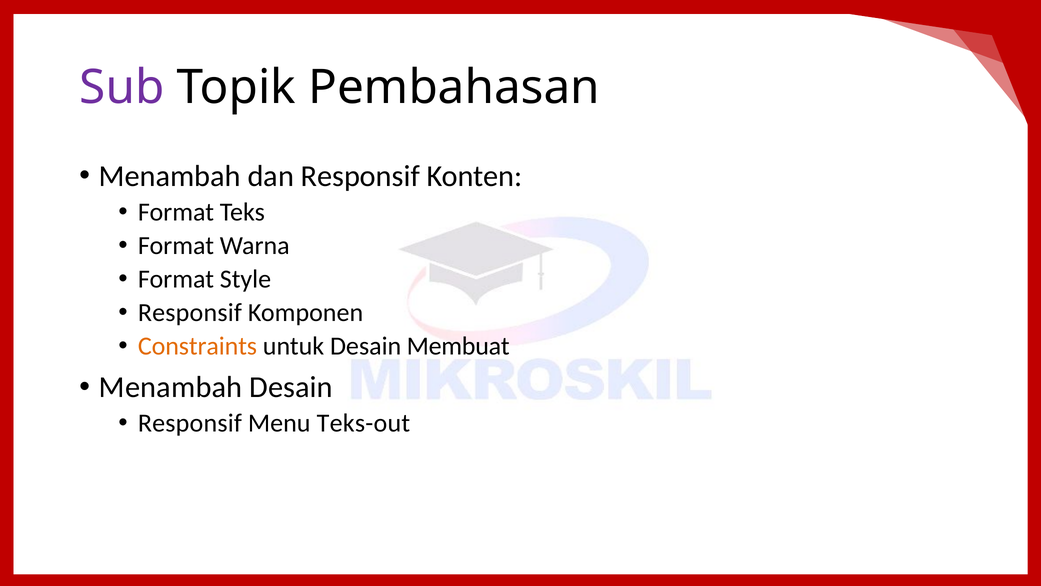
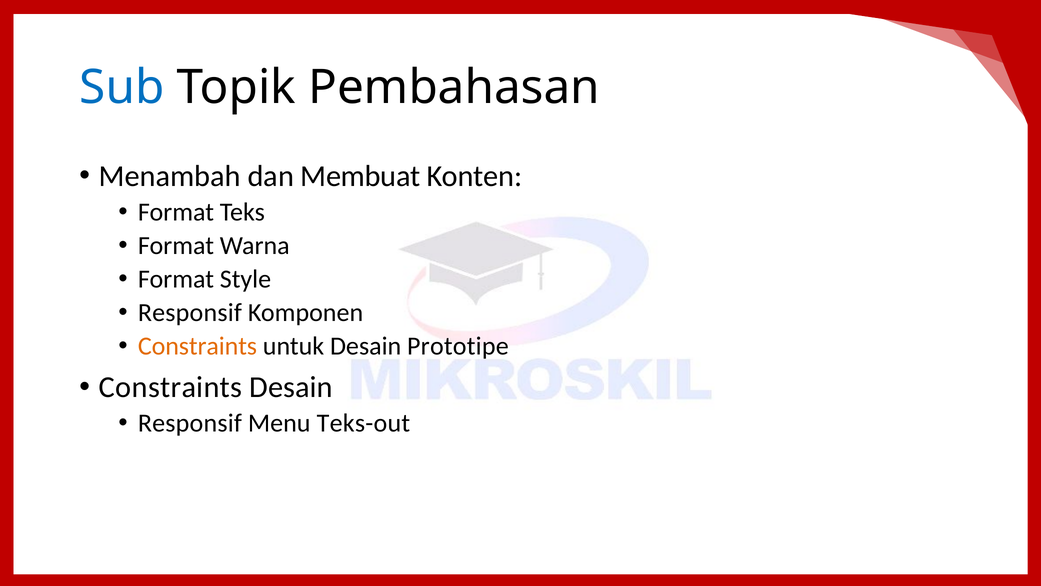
Sub colour: purple -> blue (122, 87)
dan Responsif: Responsif -> Membuat (360, 176)
Membuat: Membuat -> Prototipe (458, 346)
Menambah: Menambah -> Constraints (171, 387)
